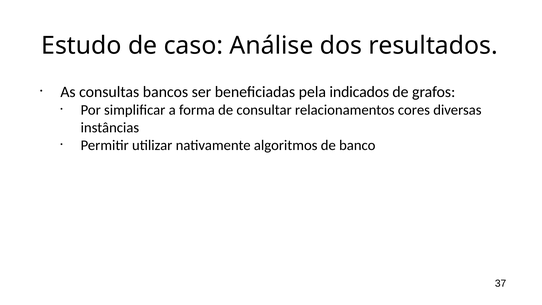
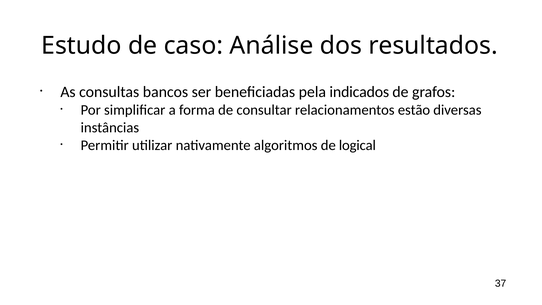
cores: cores -> estão (414, 110)
banco: banco -> logical (357, 145)
